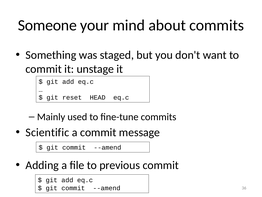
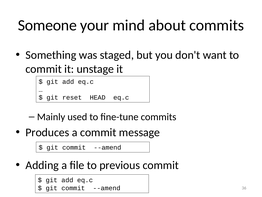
Scientific: Scientific -> Produces (47, 132)
